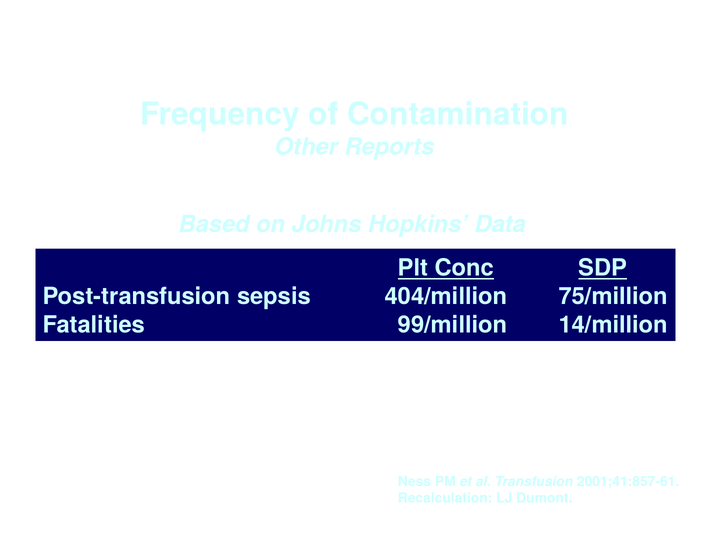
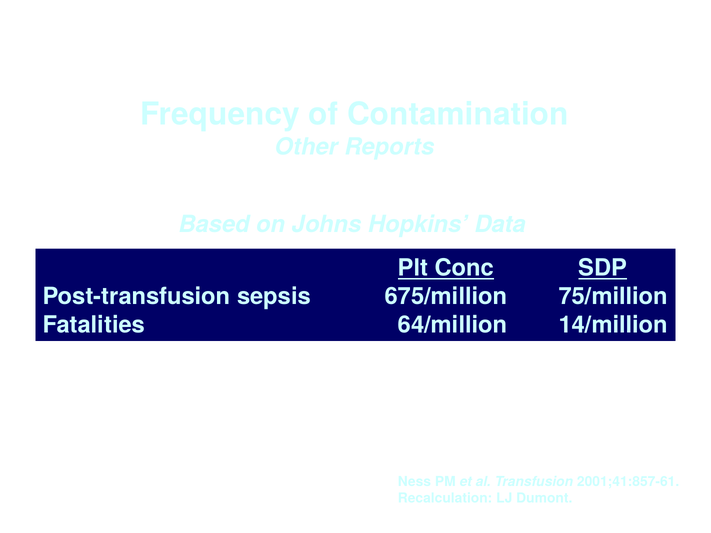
404/million: 404/million -> 675/million (446, 297)
99/million: 99/million -> 64/million (453, 325)
